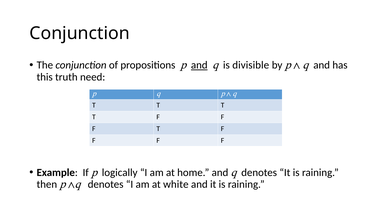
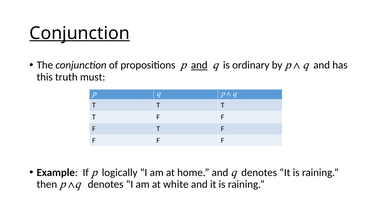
Conjunction underline: none -> present (80, 33)
divisible: divisible -> ordinary (251, 65)
need: need -> must (93, 77)
